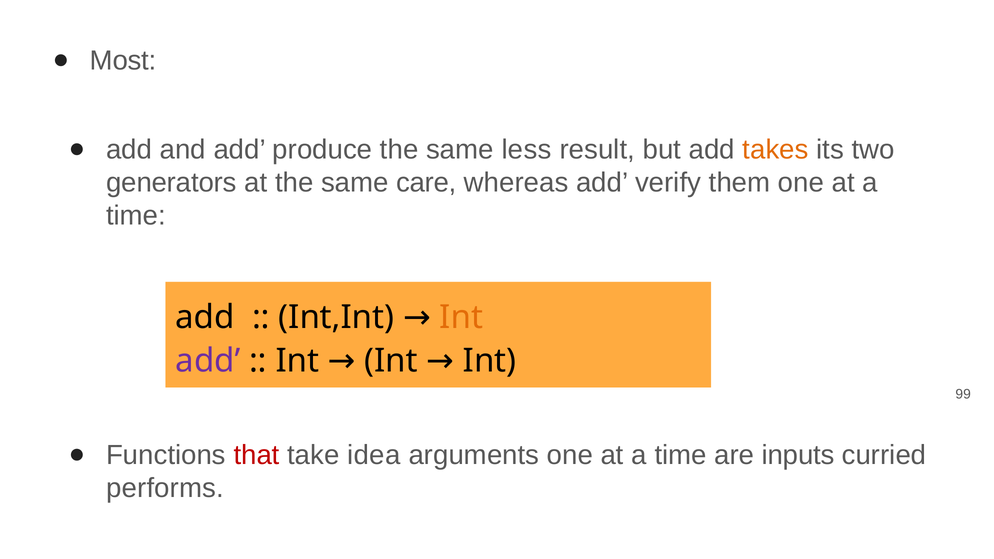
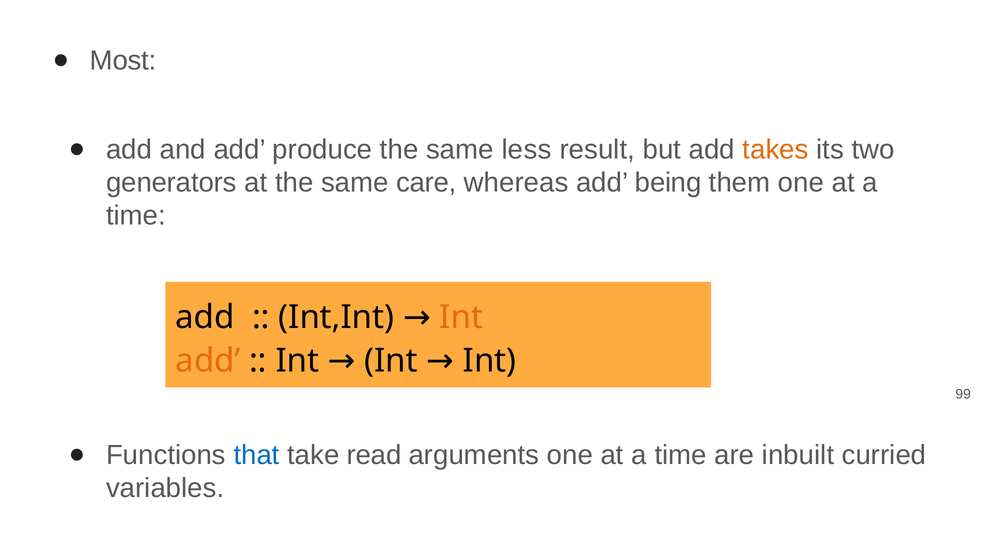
verify: verify -> being (668, 183)
add colour: purple -> orange (208, 361)
that colour: red -> blue (257, 455)
idea: idea -> read (374, 455)
inputs: inputs -> inbuilt (798, 455)
performs: performs -> variables (165, 488)
